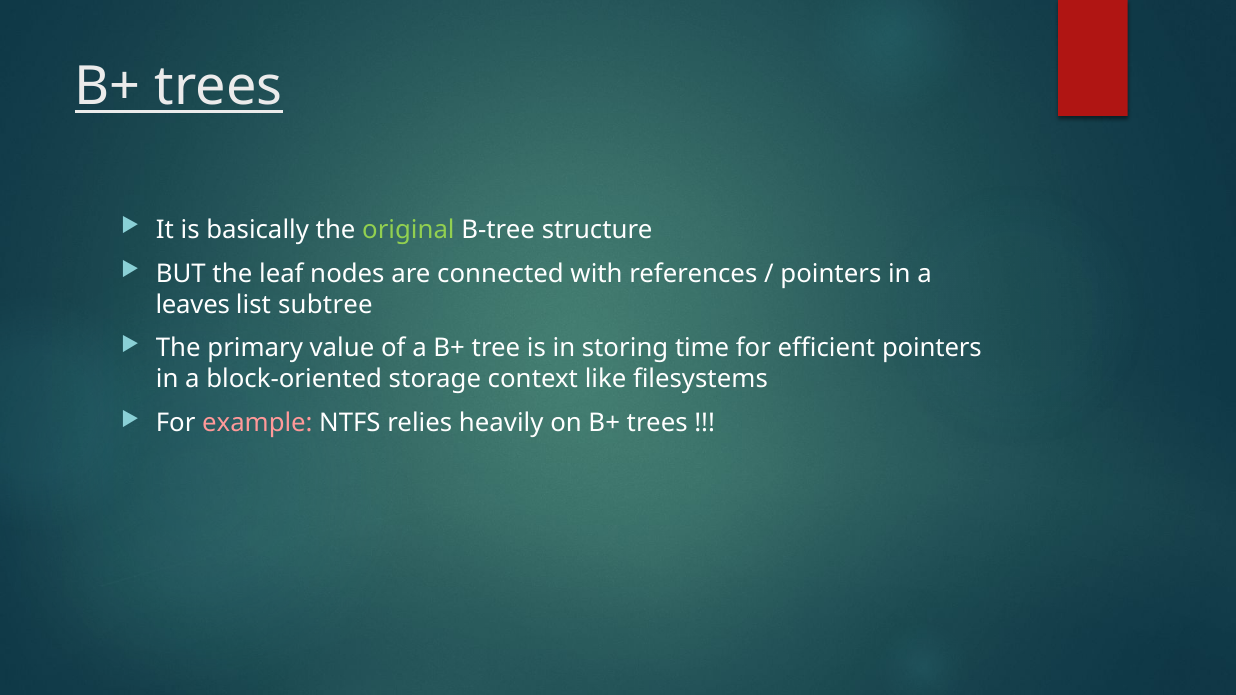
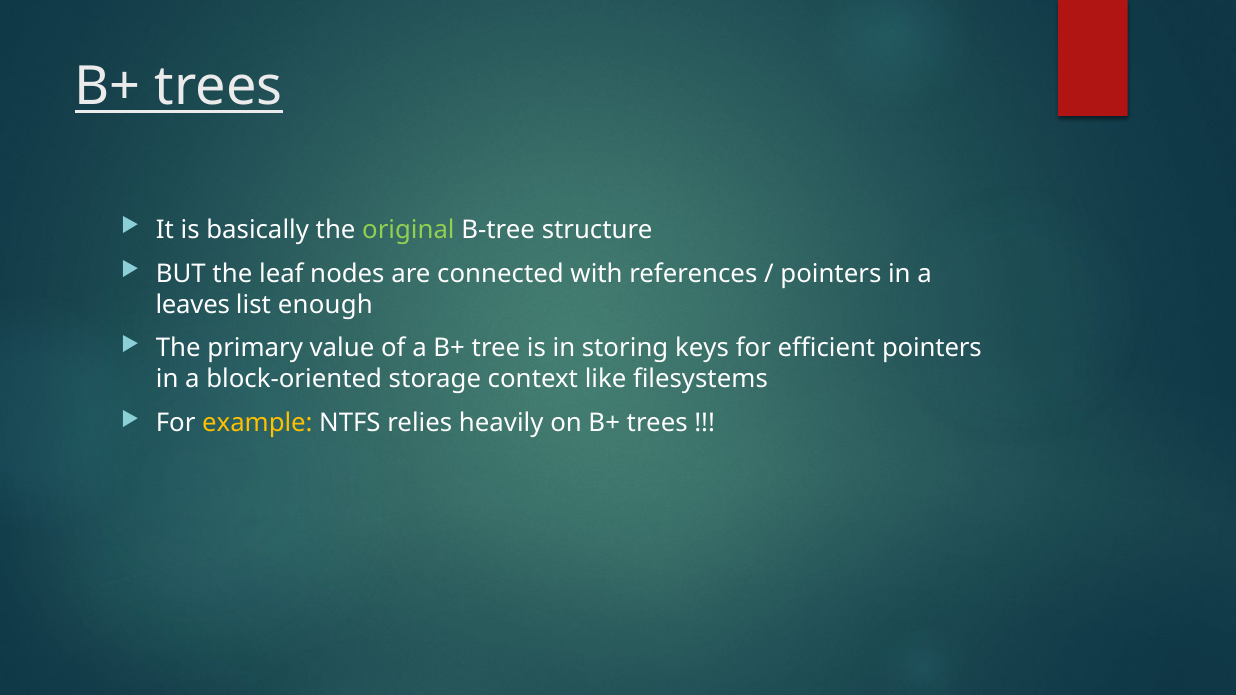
subtree: subtree -> enough (325, 305)
time: time -> keys (702, 349)
example colour: pink -> yellow (257, 423)
